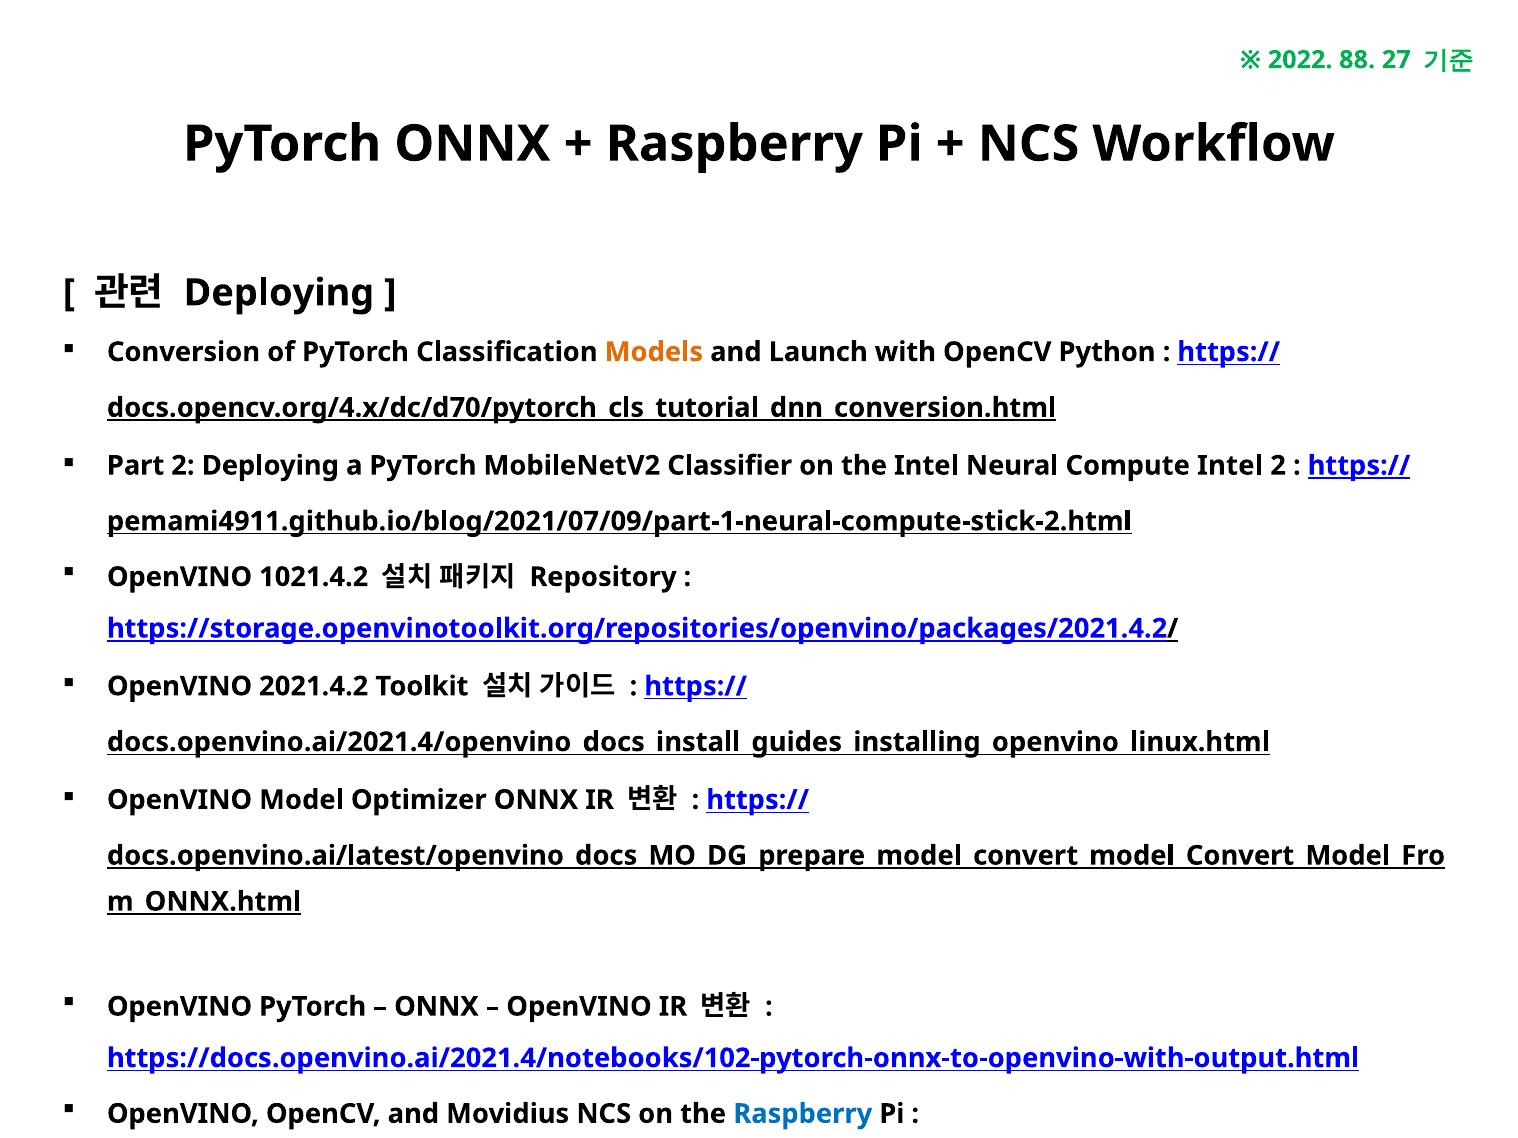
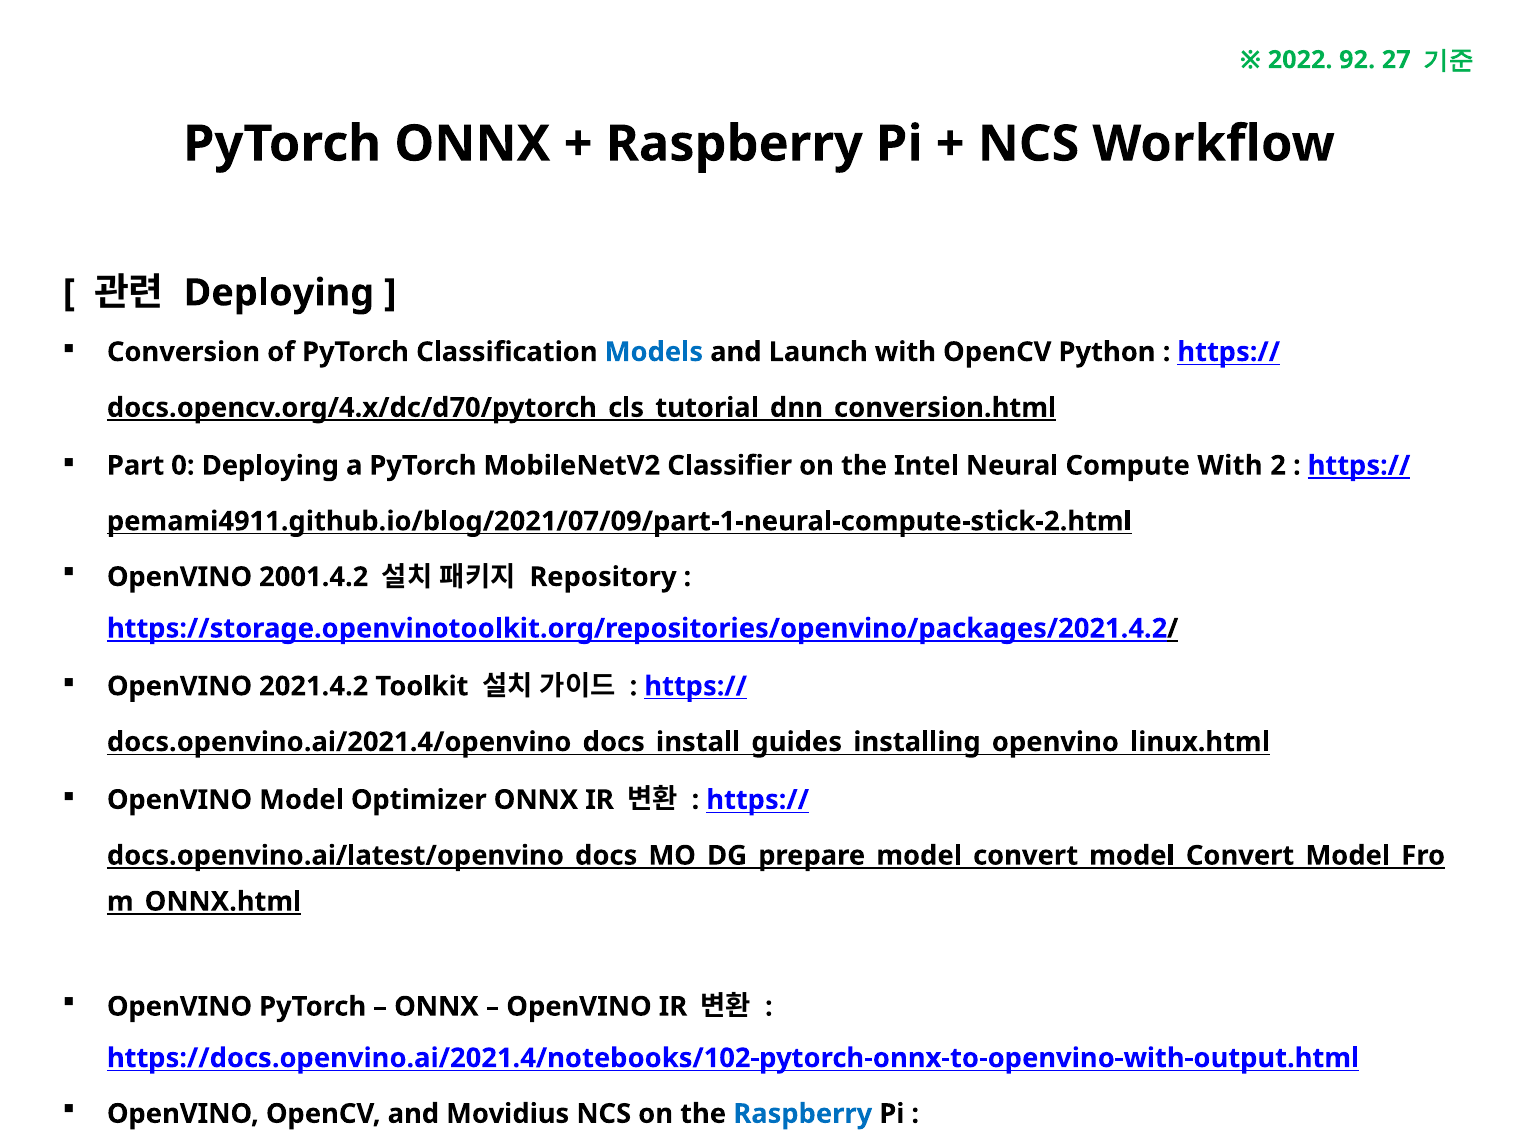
88: 88 -> 92 (1357, 60)
Models colour: orange -> blue (654, 352)
Part 2: 2 -> 0 (183, 466)
Compute Intel: Intel -> With (1230, 466)
1021.4.2: 1021.4.2 -> 2001.4.2 (314, 577)
